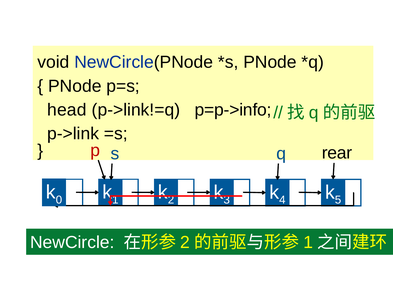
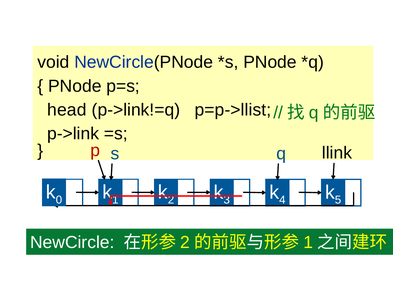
p=p->info: p=p->info -> p=p->llist (233, 110)
rear: rear -> llink (337, 153)
